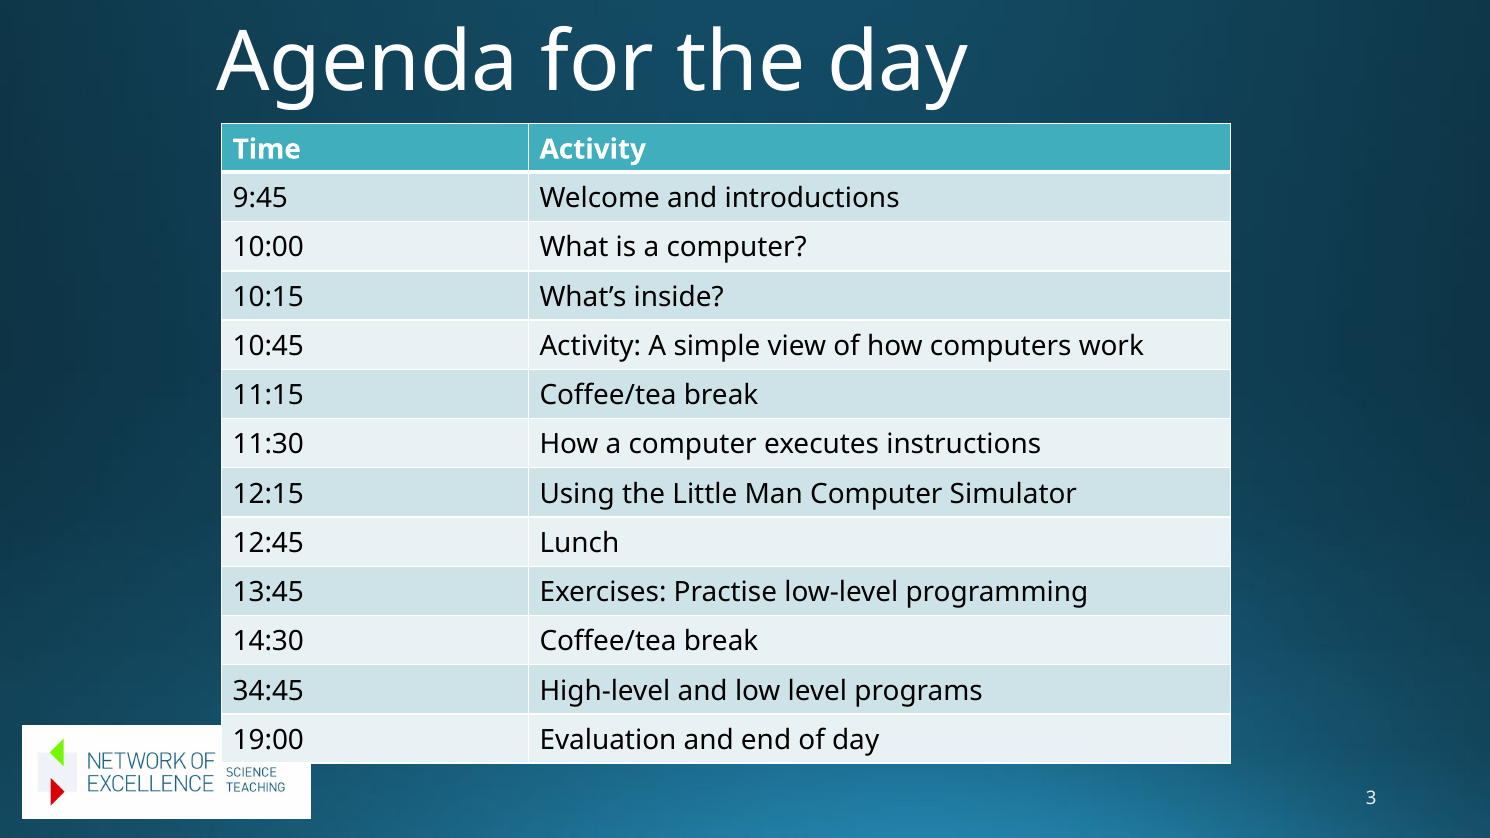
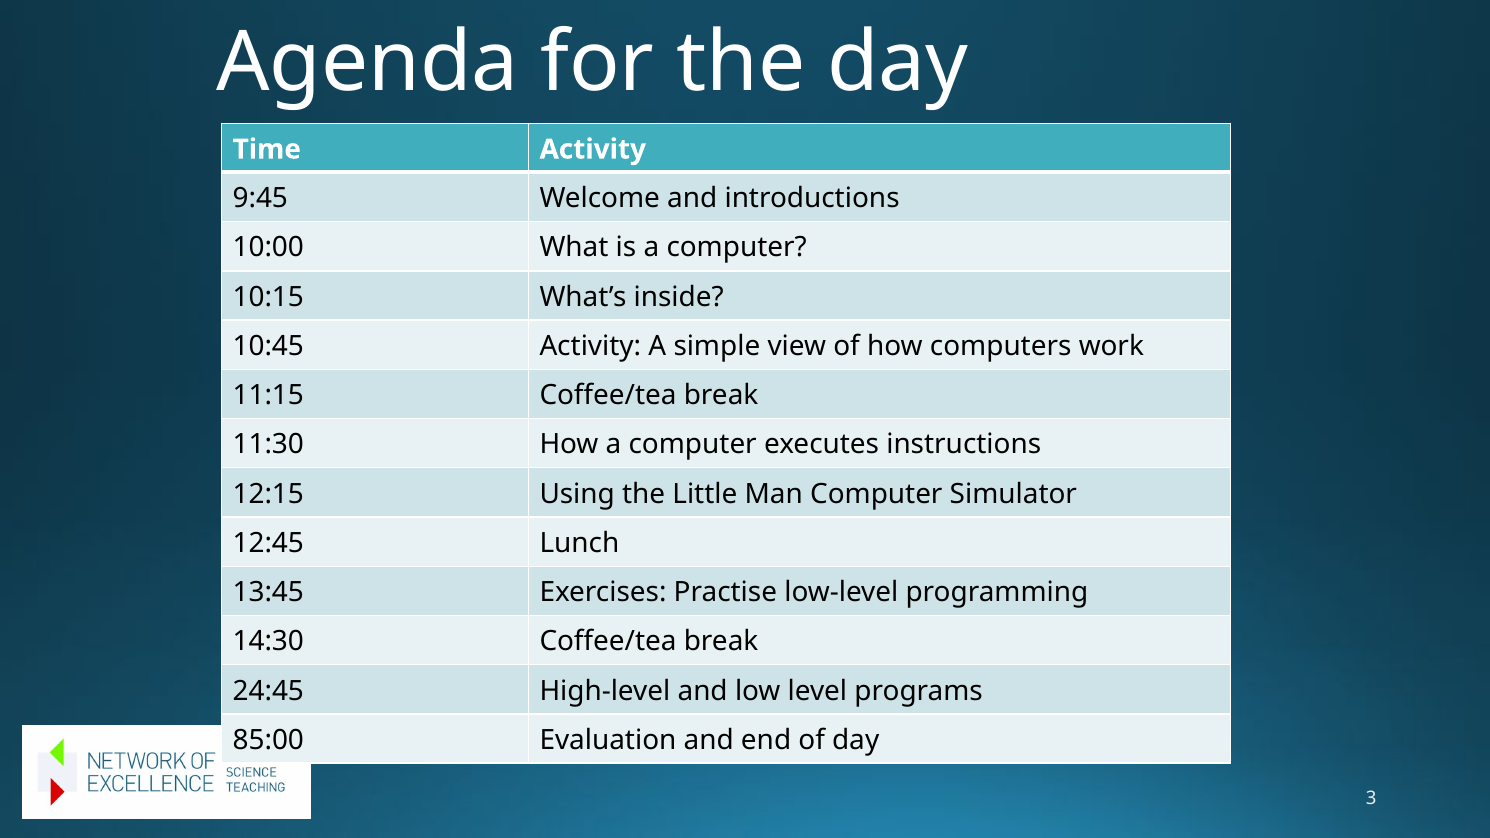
34:45: 34:45 -> 24:45 (268, 691)
19:00: 19:00 -> 85:00 (268, 740)
